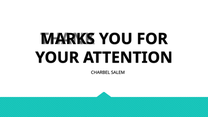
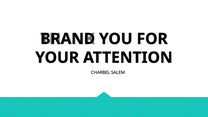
MARKS: MARKS -> BRAND (68, 39)
